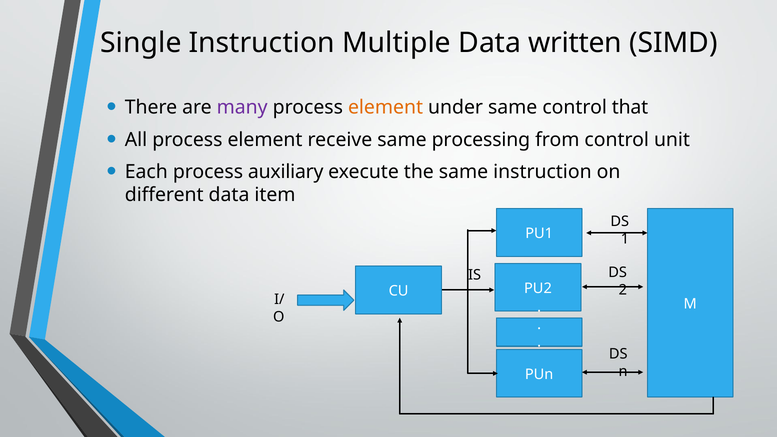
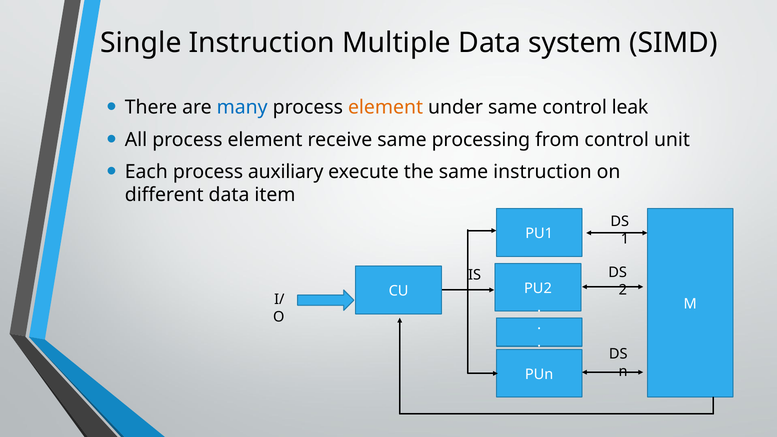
written: written -> system (575, 43)
many colour: purple -> blue (242, 108)
that: that -> leak (630, 108)
